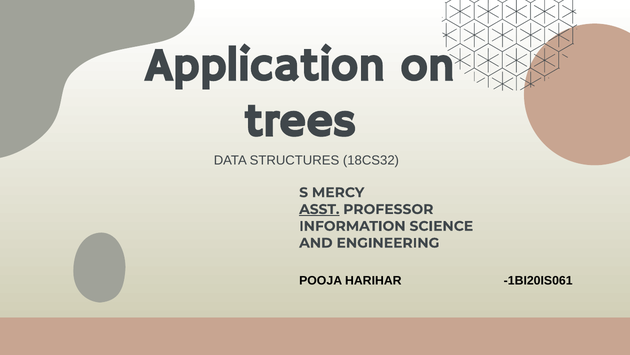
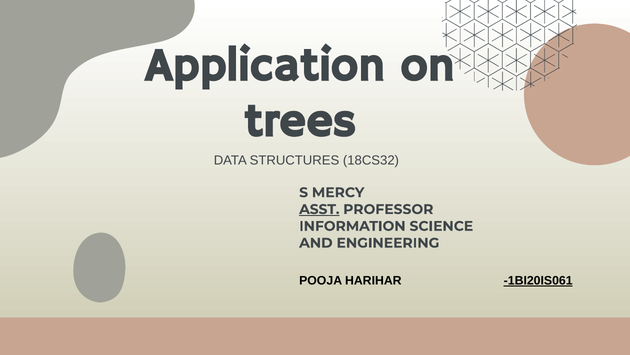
-1BI20IS061 underline: none -> present (538, 280)
